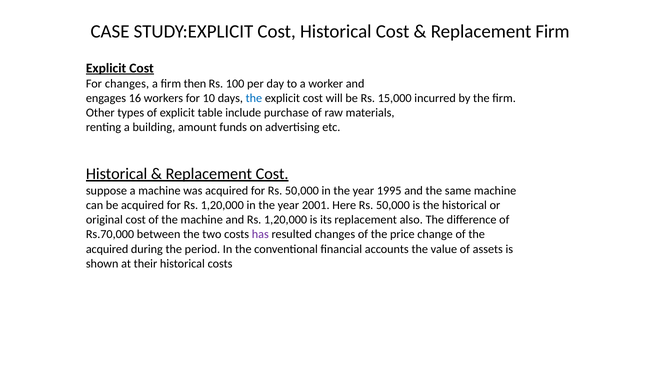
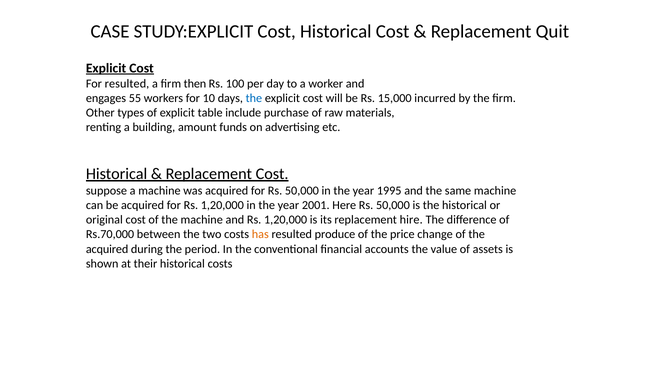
Replacement Firm: Firm -> Quit (552, 31)
For changes: changes -> resulted (127, 84)
16: 16 -> 55 (135, 98)
also: also -> hire (411, 220)
has colour: purple -> orange (260, 234)
resulted changes: changes -> produce (335, 234)
